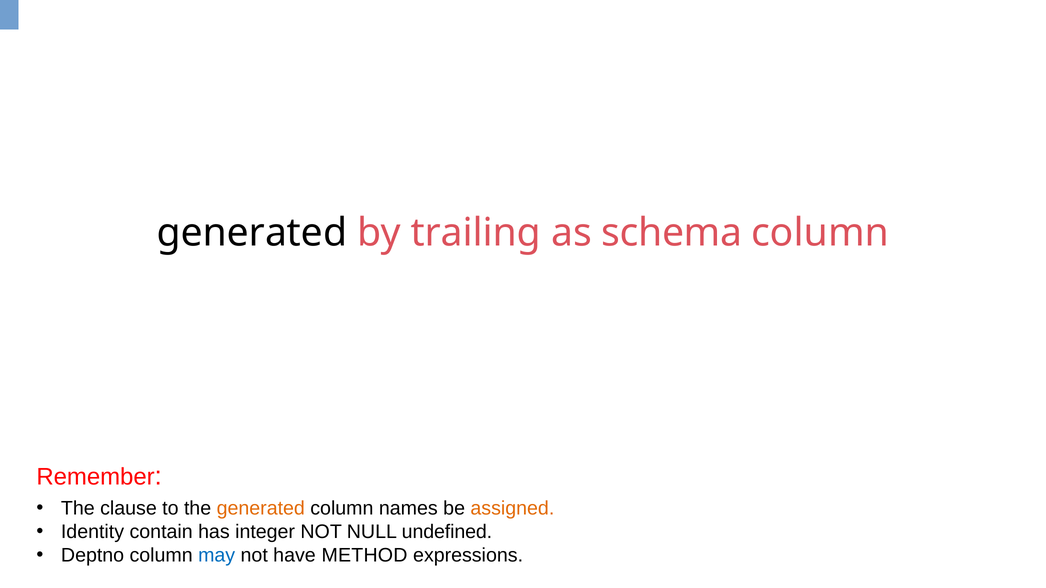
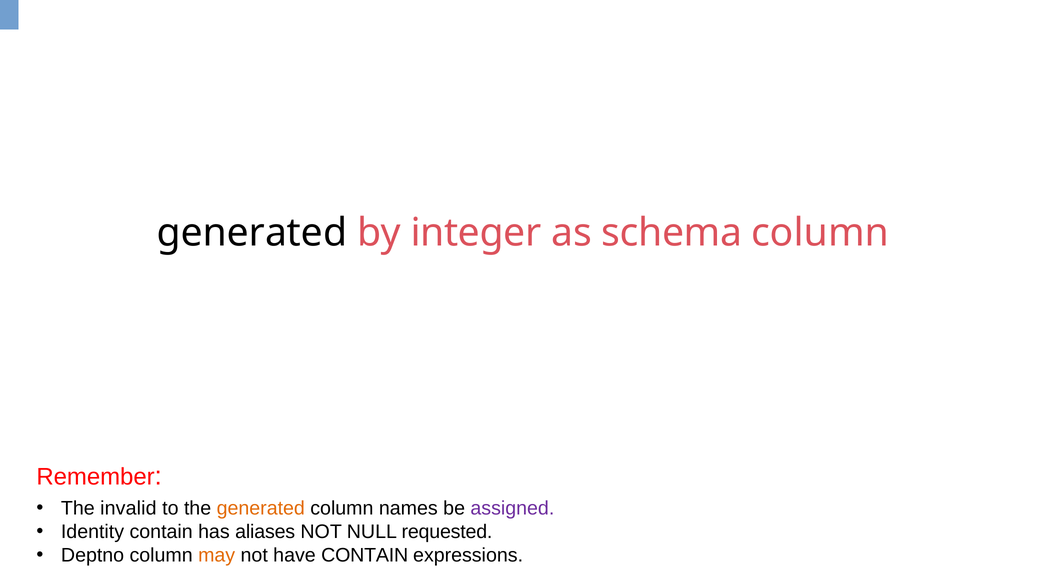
trailing: trailing -> integer (476, 233)
clause: clause -> invalid (128, 508)
assigned colour: orange -> purple (512, 508)
integer: integer -> aliases (265, 532)
undefined: undefined -> requested (447, 532)
may colour: blue -> orange (217, 555)
have METHOD: METHOD -> CONTAIN (365, 555)
